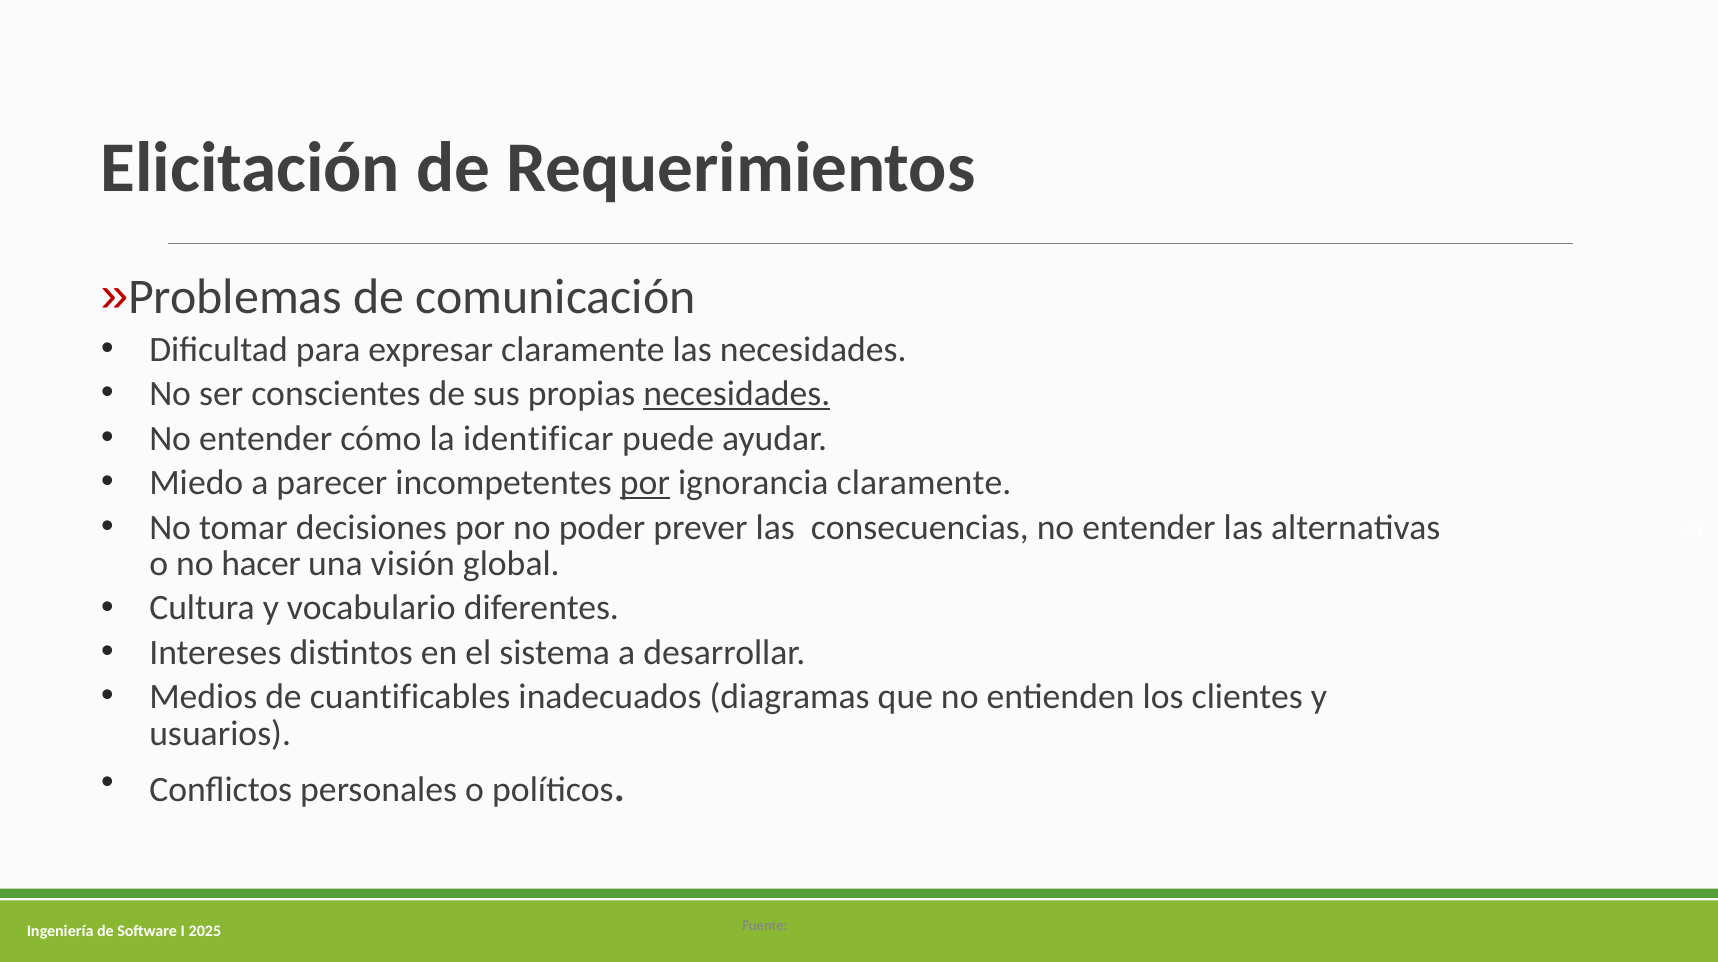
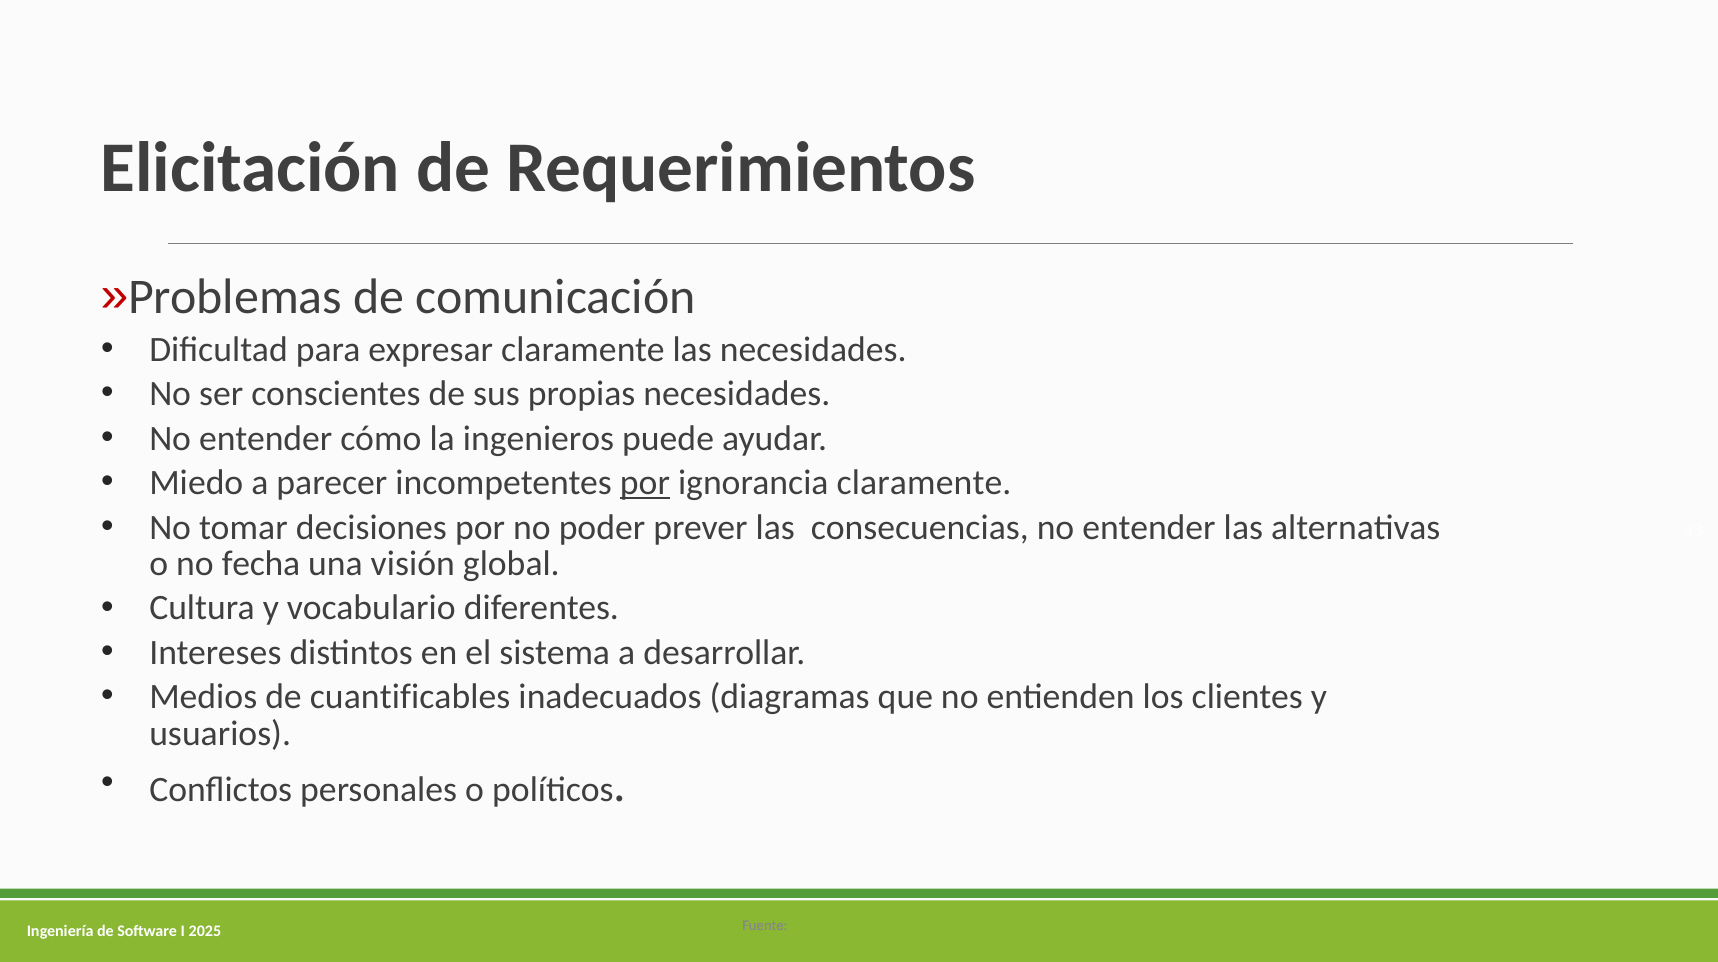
necesidades underline: present -> none (737, 394)
identificar: identificar -> ingenieros (539, 439)
hacer: hacer -> fecha (261, 564)
